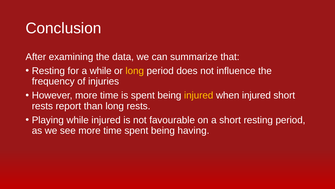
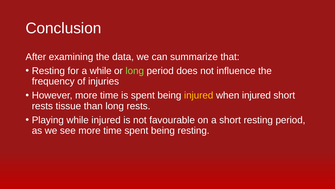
long colour: yellow -> light green (135, 71)
report: report -> tissue (68, 106)
being having: having -> resting (194, 130)
